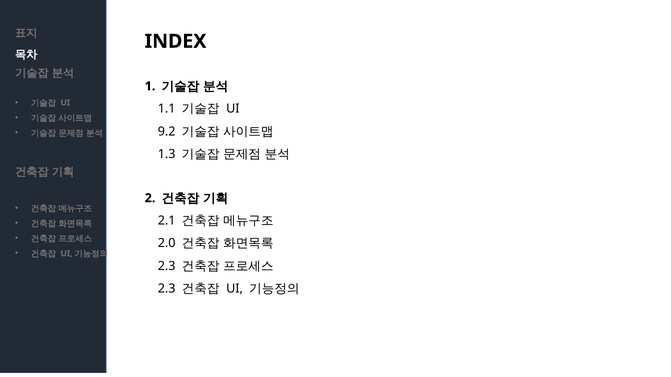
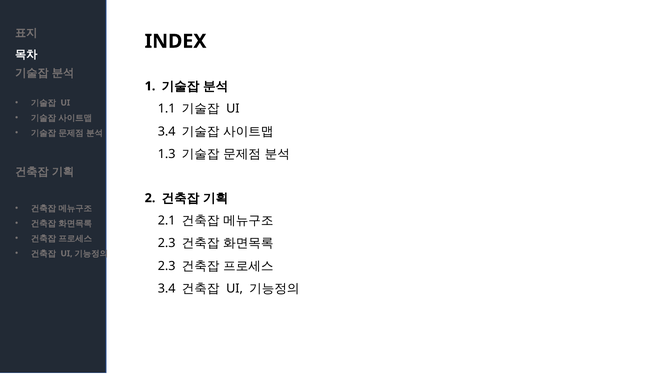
9.2: 9.2 -> 3.4 (167, 132)
2.0: 2.0 -> 2.3 (167, 244)
2.3: 2.3 -> 3.4 (167, 289)
